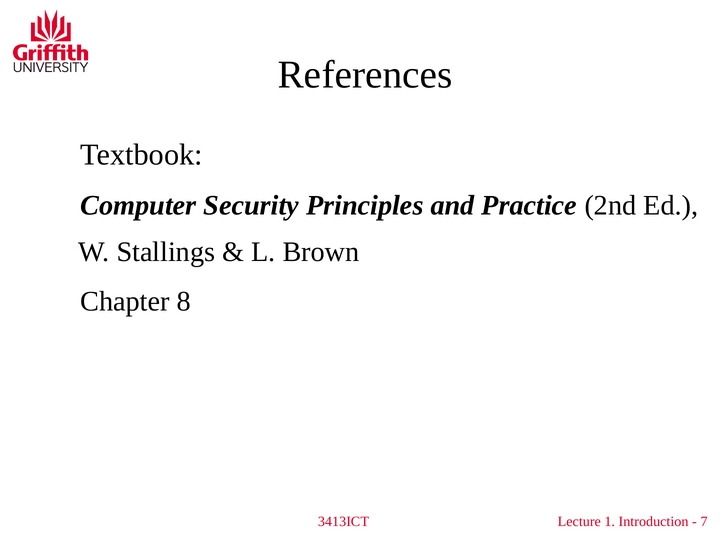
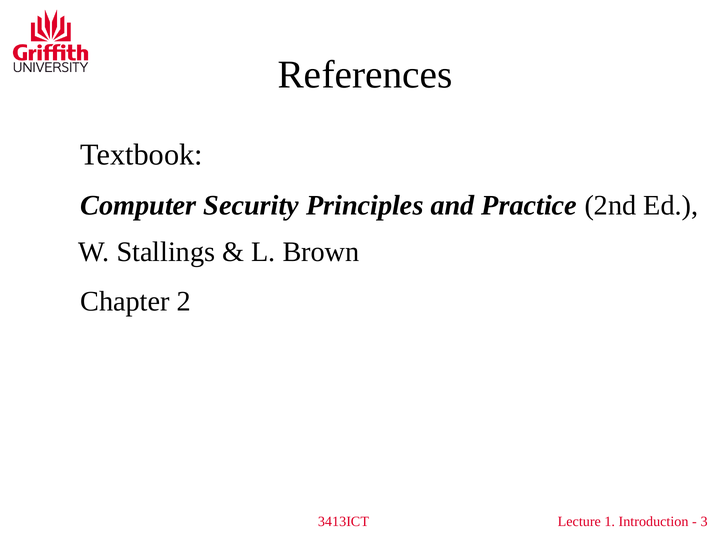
8: 8 -> 2 (184, 301)
7: 7 -> 3 (704, 522)
